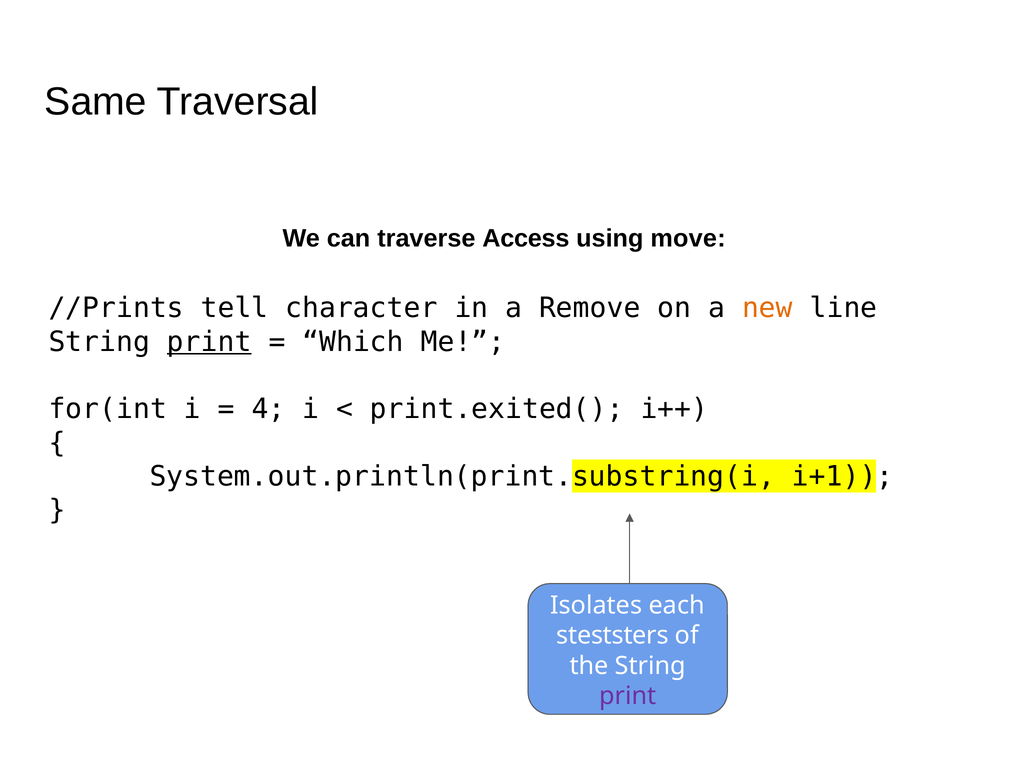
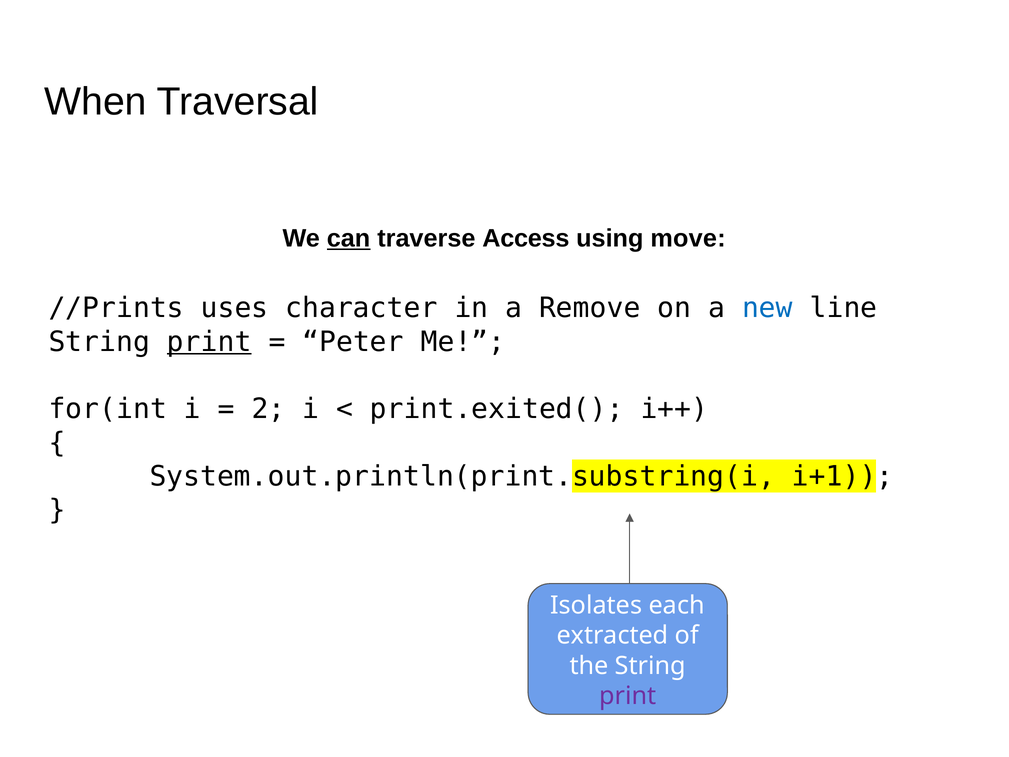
Same: Same -> When (96, 102)
can underline: none -> present (349, 238)
tell: tell -> uses (235, 308)
new colour: orange -> blue (767, 308)
Which: Which -> Peter (353, 342)
4: 4 -> 2 (268, 409)
steststers: steststers -> extracted (612, 635)
